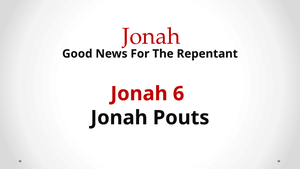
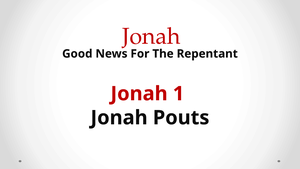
6: 6 -> 1 (179, 94)
